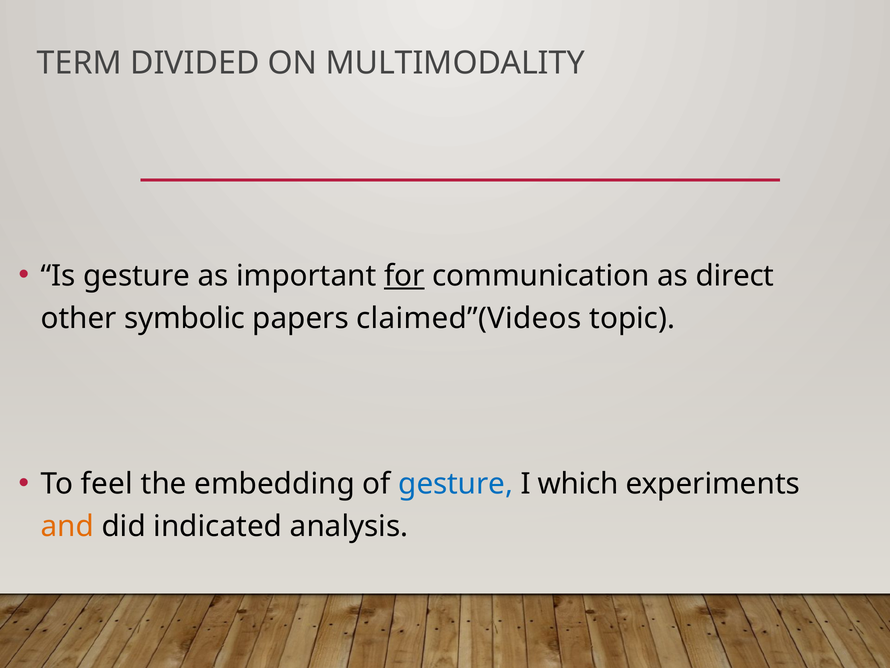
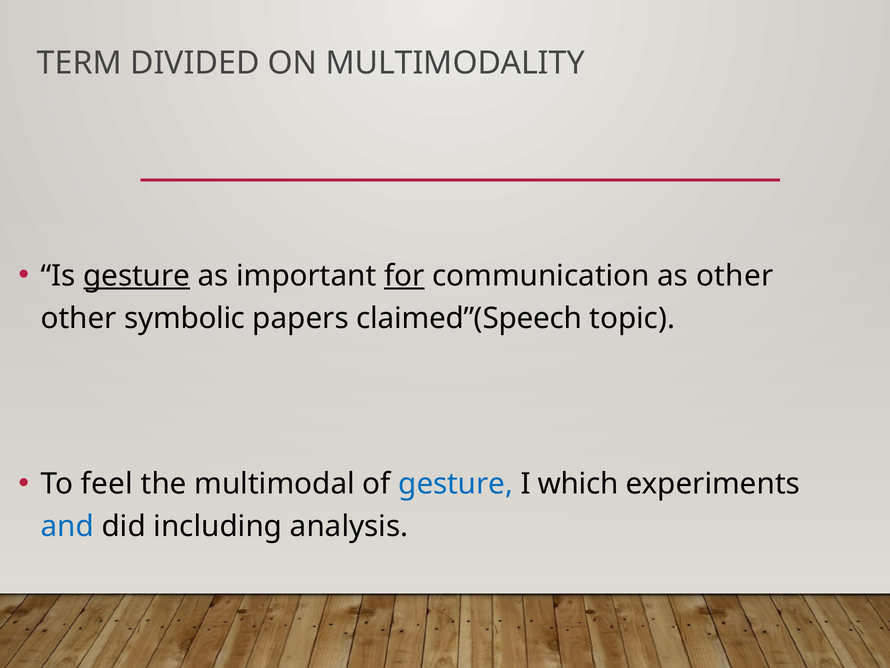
gesture underline: none -> present (137, 276)
as direct: direct -> other (735, 276)
claimed”(Videos: claimed”(Videos -> claimed”(Speech (469, 318)
embedding: embedding -> multimodal (275, 484)
and colour: orange -> blue (67, 526)
indicated: indicated -> including (218, 526)
